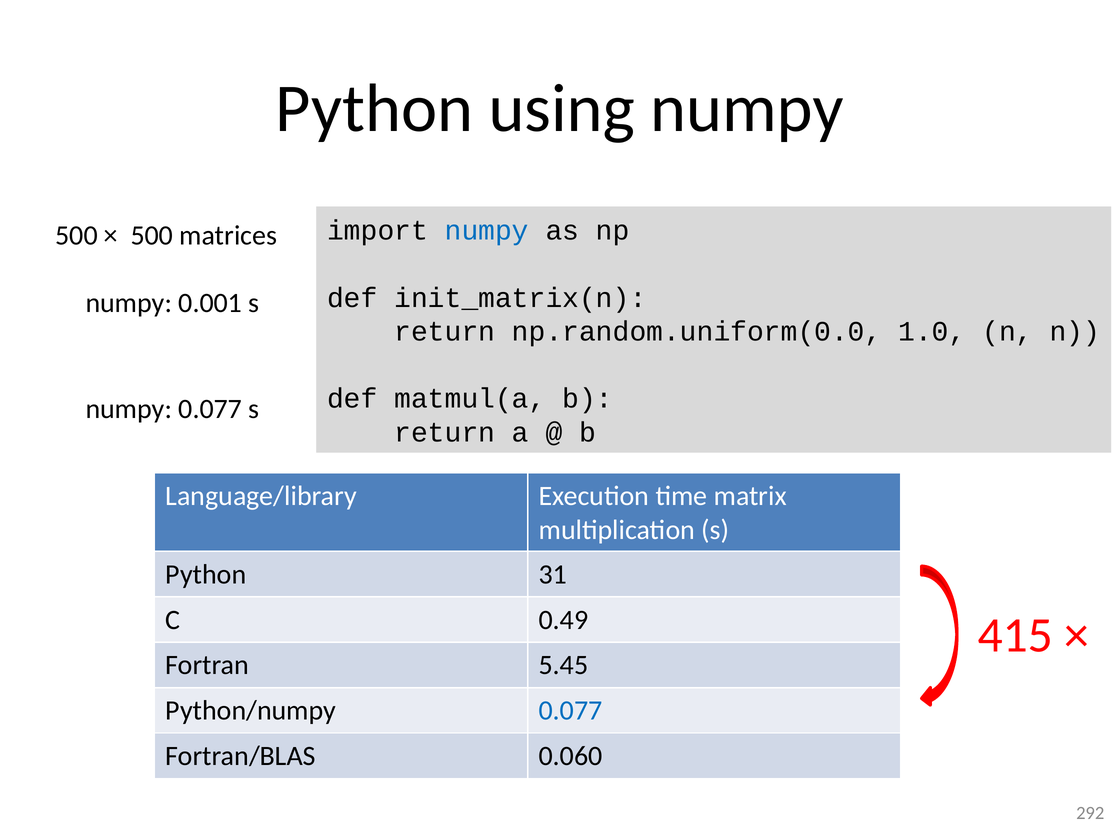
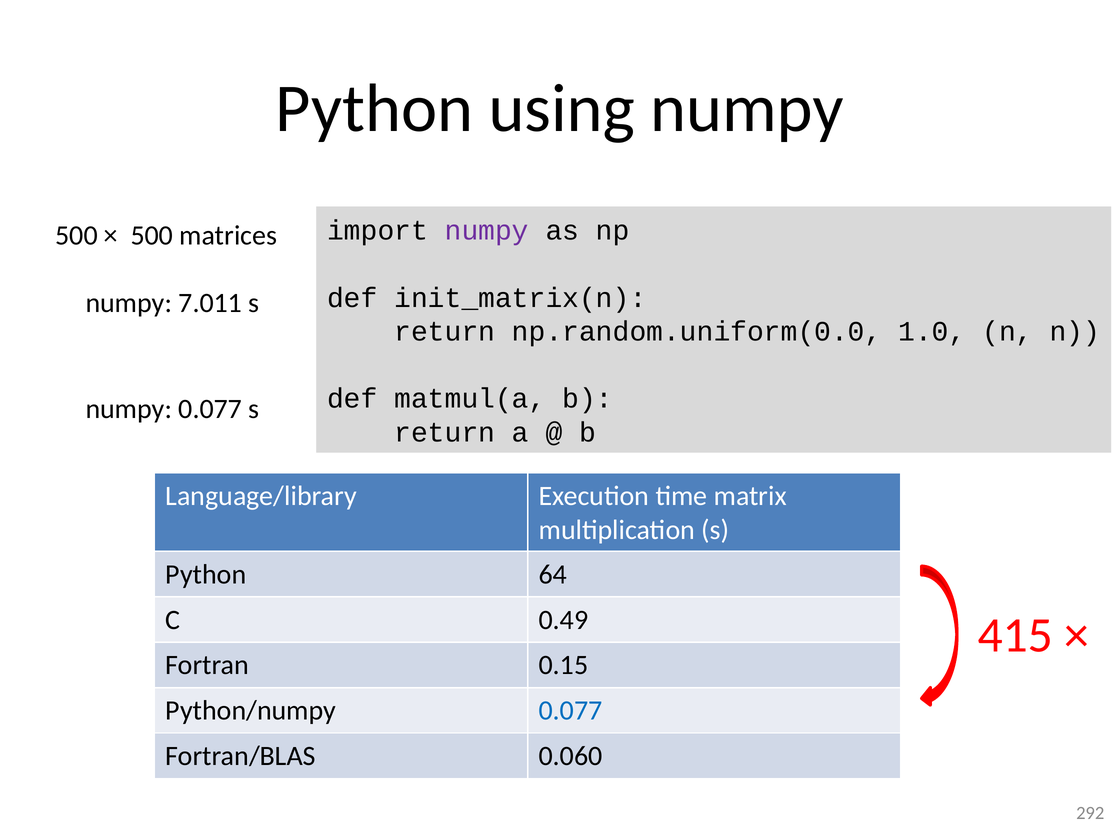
numpy colour: blue -> purple (487, 231)
0.001: 0.001 -> 7.011 (210, 303)
31: 31 -> 64 (553, 574)
5.45: 5.45 -> 0.15 (564, 665)
